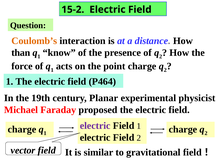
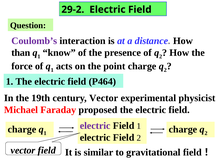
15-2: 15-2 -> 29-2 (73, 10)
Coulomb’s colour: orange -> purple (34, 41)
century Planar: Planar -> Vector (104, 98)
